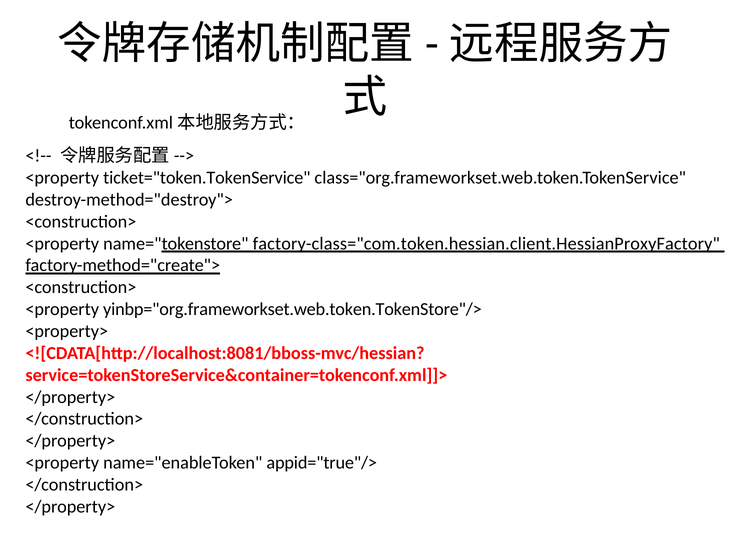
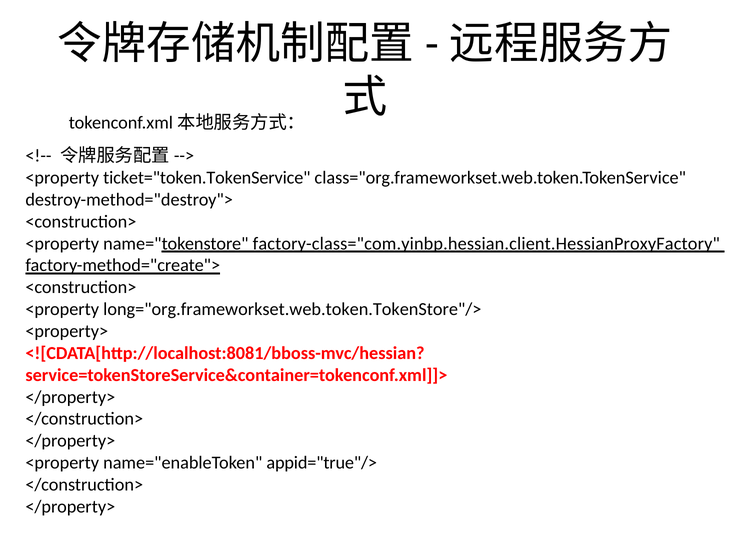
factory-class="com.token.hessian.client.HessianProxyFactory: factory-class="com.token.hessian.client.HessianProxyFactory -> factory-class="com.yinbp.hessian.client.HessianProxyFactory (486, 243)
yinbp="org.frameworkset.web.token.TokenStore"/>: yinbp="org.frameworkset.web.token.TokenStore"/> -> long="org.frameworkset.web.token.TokenStore"/> (292, 309)
